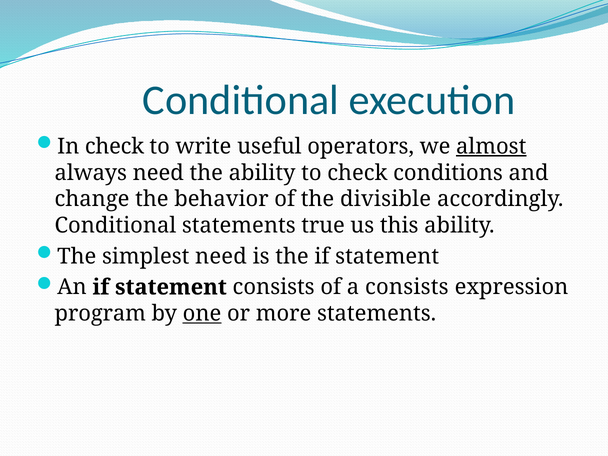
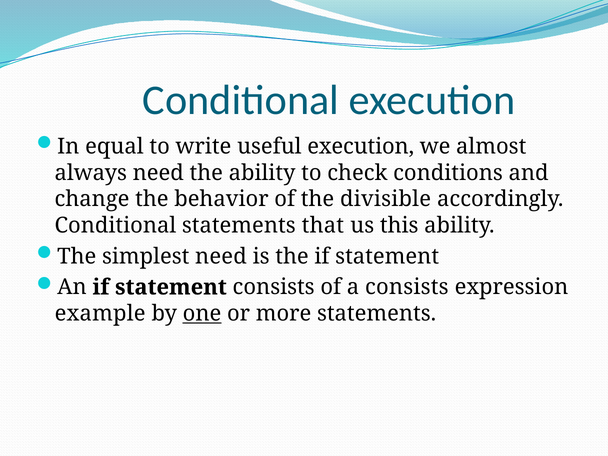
In check: check -> equal (114, 146)
useful operators: operators -> execution (361, 146)
almost underline: present -> none (491, 146)
true: true -> that (323, 226)
program: program -> example (100, 314)
